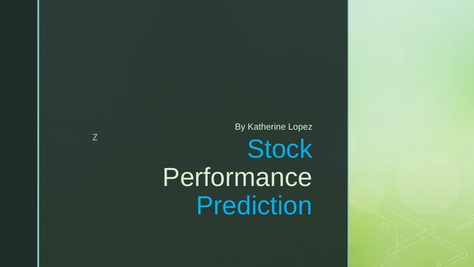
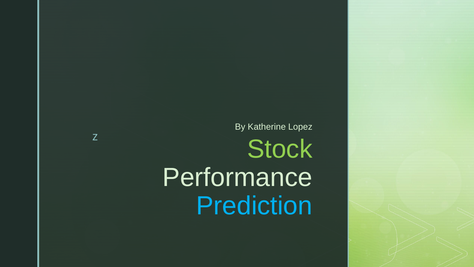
Stock colour: light blue -> light green (280, 149)
